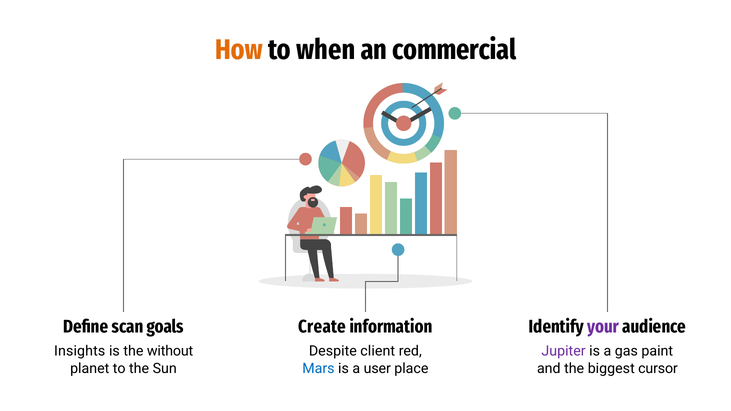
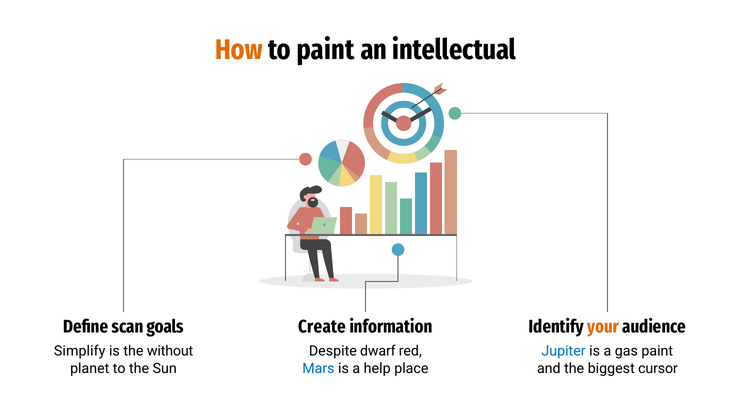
to when: when -> paint (326, 50)
commercial: commercial -> intellectual (454, 50)
your colour: purple -> orange (603, 327)
Insights: Insights -> Simplify (80, 351)
client: client -> dwarf (378, 351)
Jupiter colour: purple -> blue (564, 351)
user: user -> help (377, 368)
